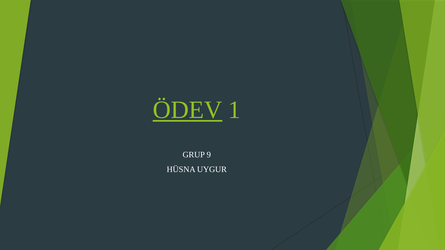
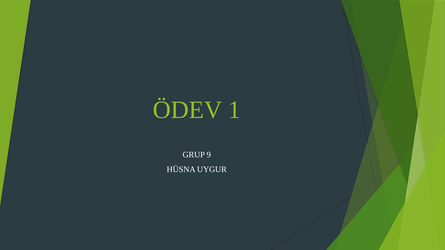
ÖDEV underline: present -> none (188, 110)
